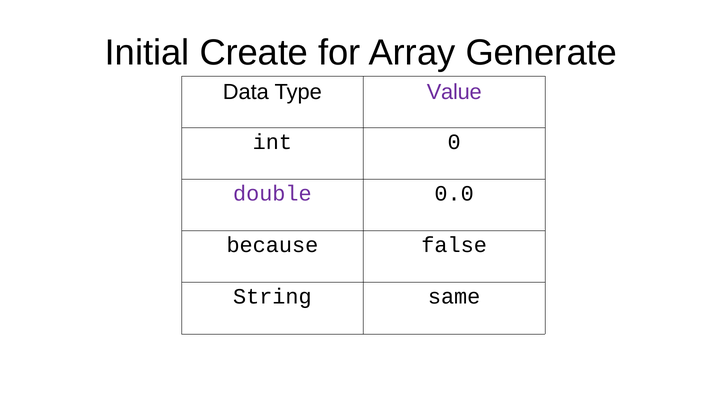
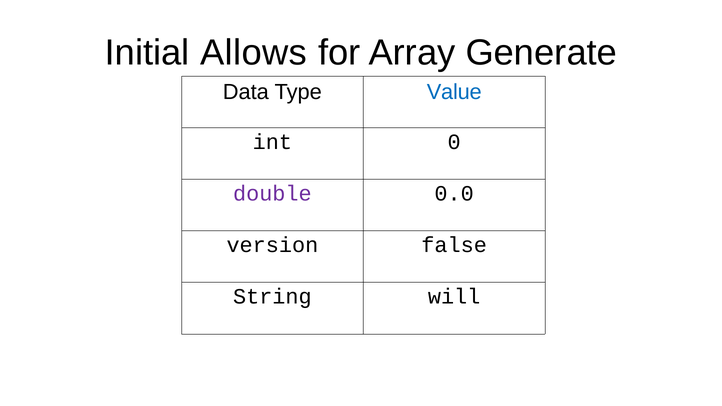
Create: Create -> Allows (254, 53)
Value colour: purple -> blue (454, 92)
because: because -> version (272, 245)
same: same -> will (454, 297)
